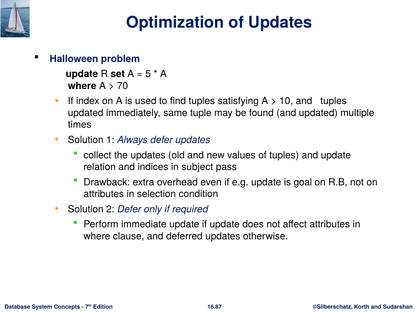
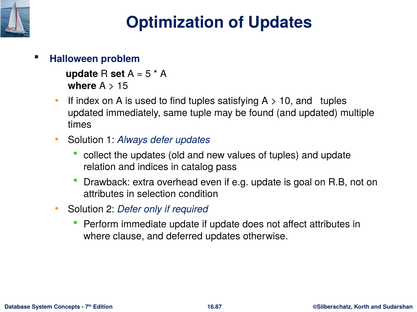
70: 70 -> 15 (122, 86)
subject: subject -> catalog (197, 167)
